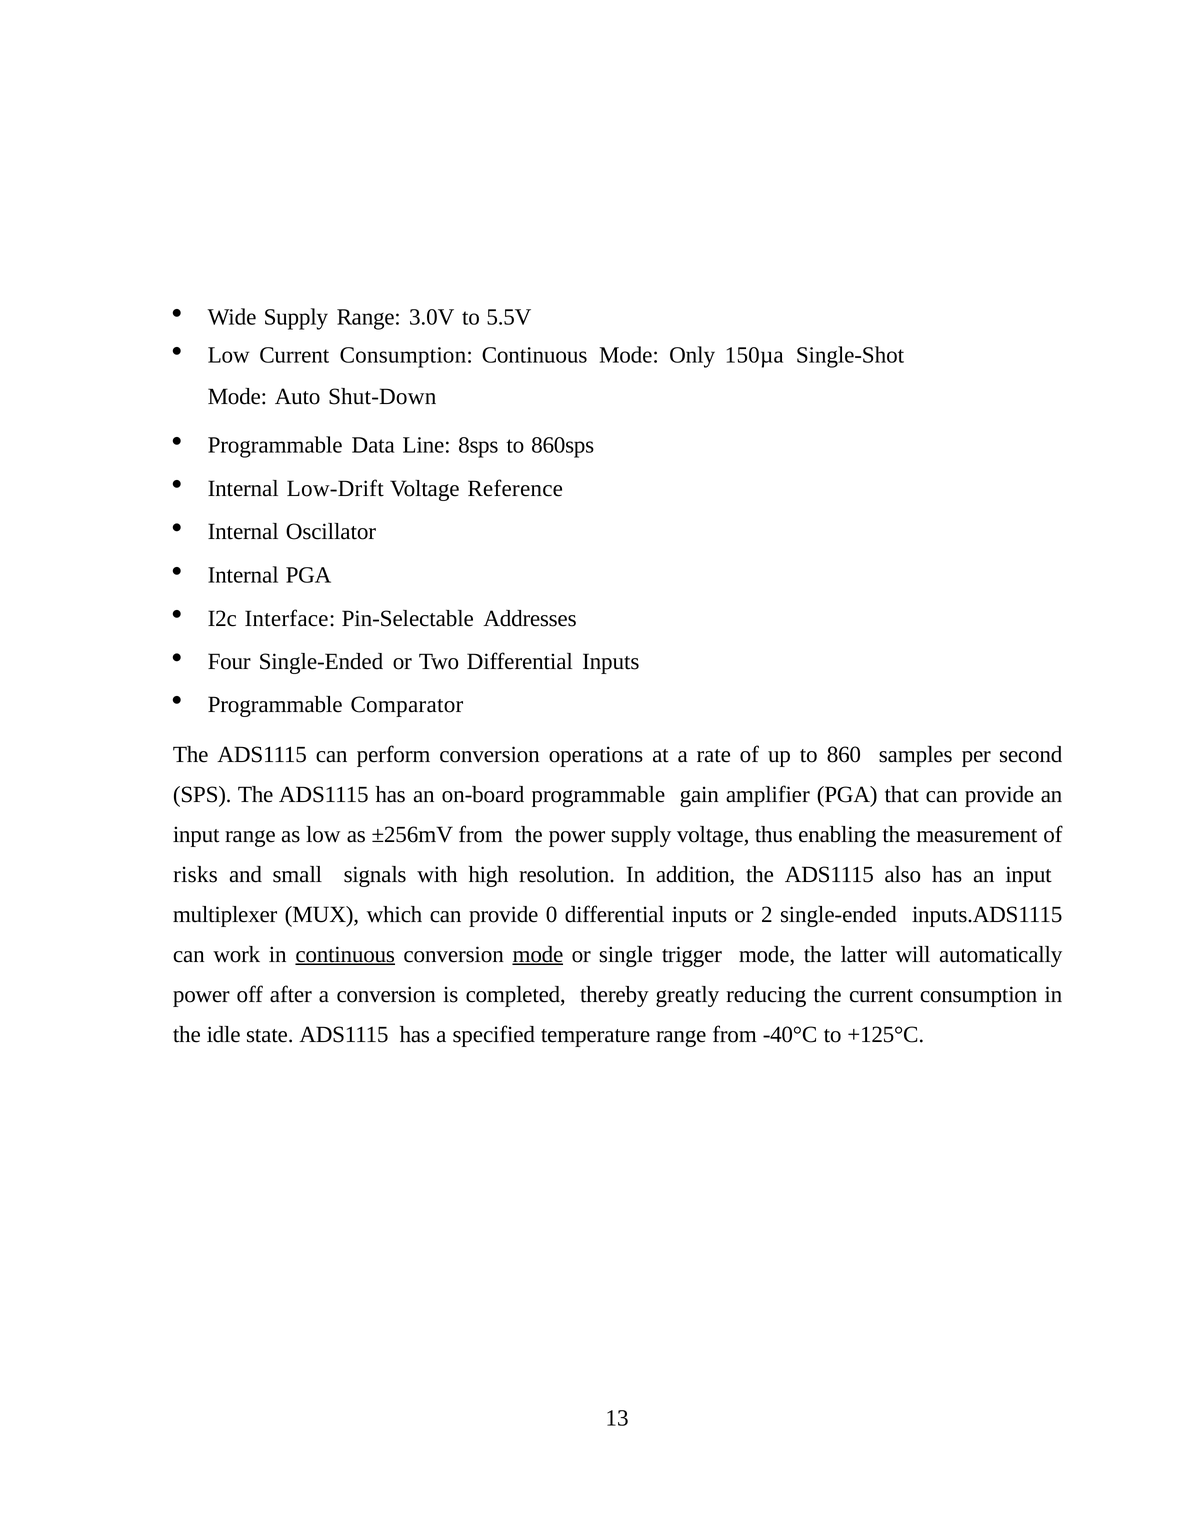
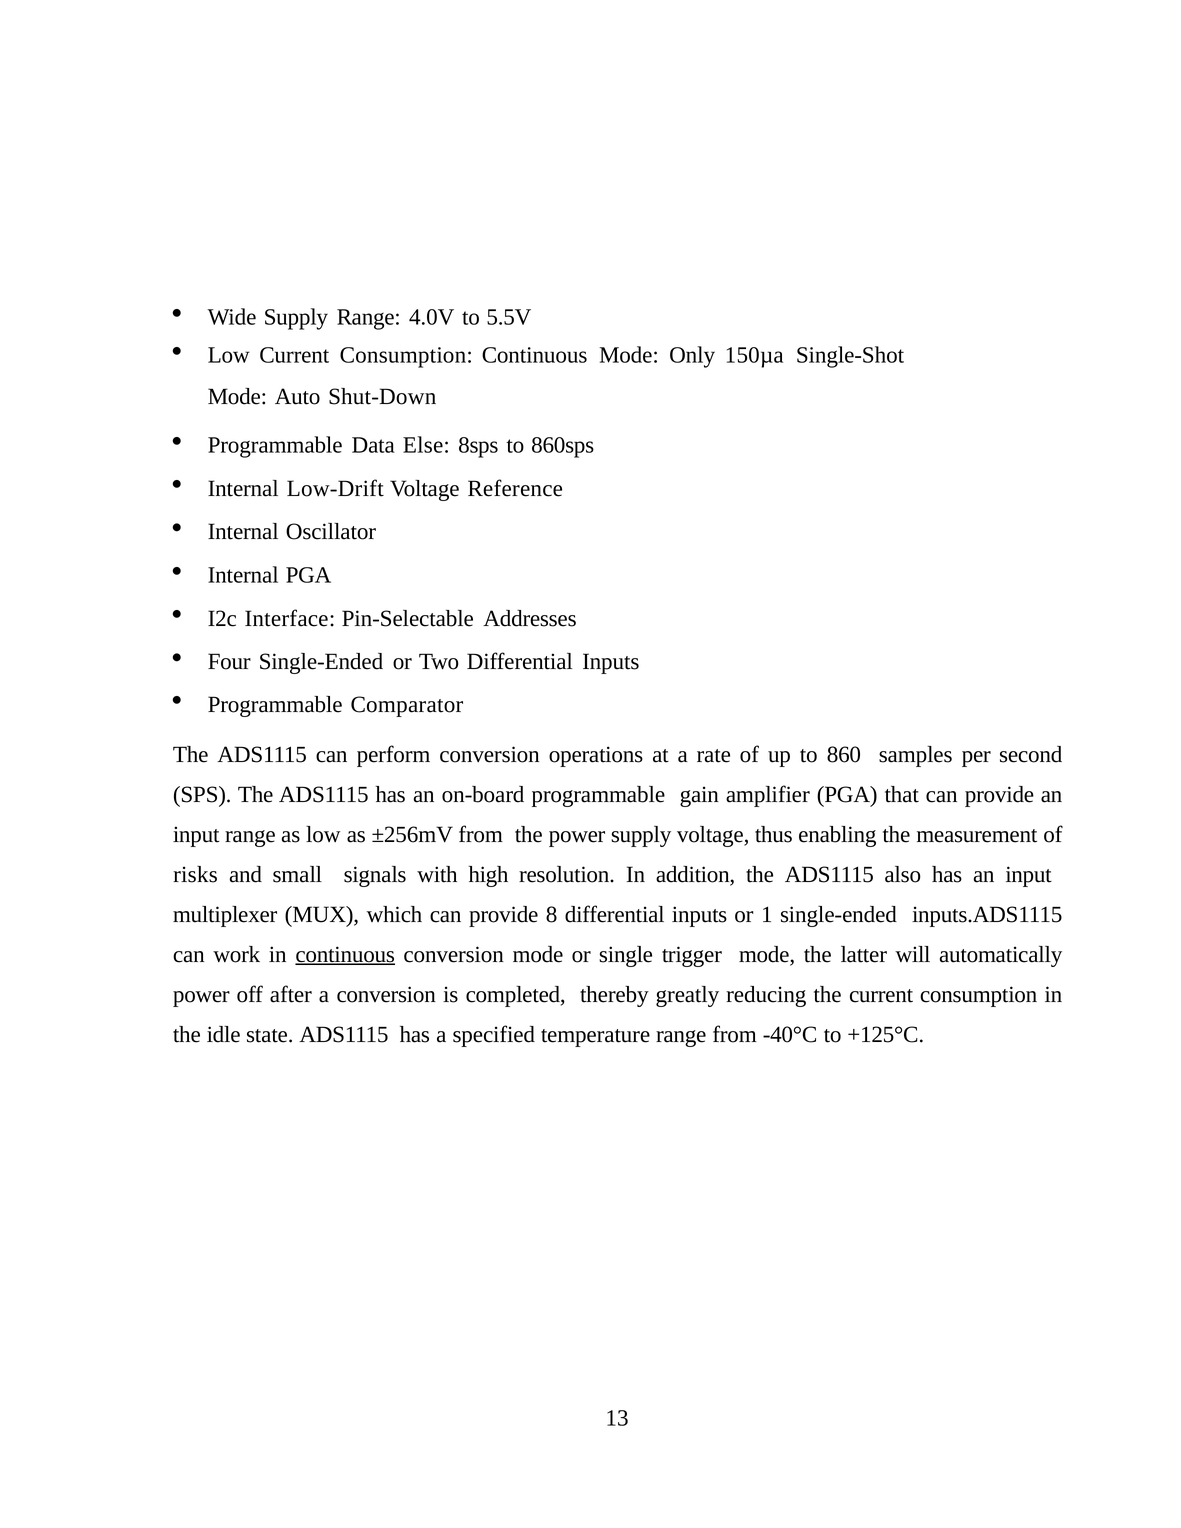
3.0V: 3.0V -> 4.0V (432, 317)
Line: Line -> Else (426, 445)
0: 0 -> 8 (552, 915)
2: 2 -> 1 (767, 915)
mode underline: present -> none (538, 955)
